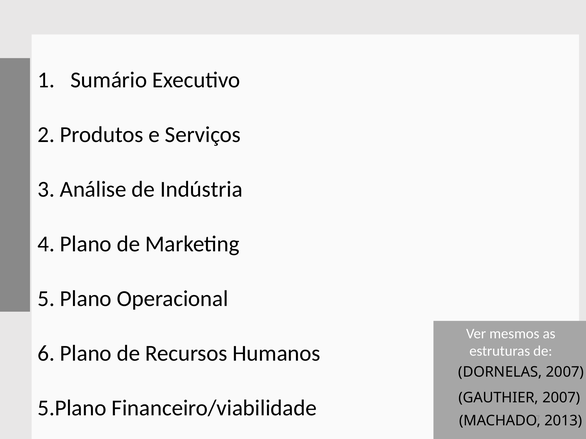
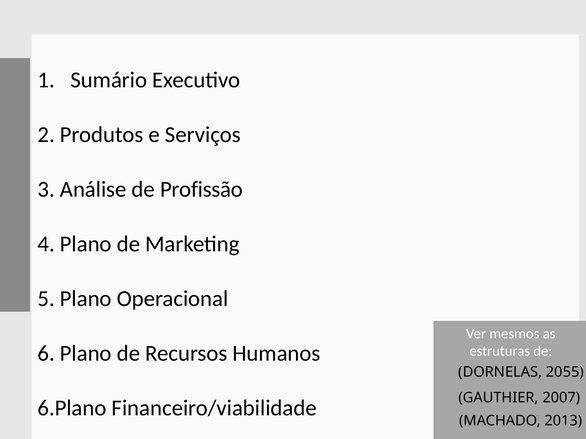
Indústria: Indústria -> Profissão (201, 189)
DORNELAS 2007: 2007 -> 2055 (565, 372)
5.Plano: 5.Plano -> 6.Plano (72, 408)
